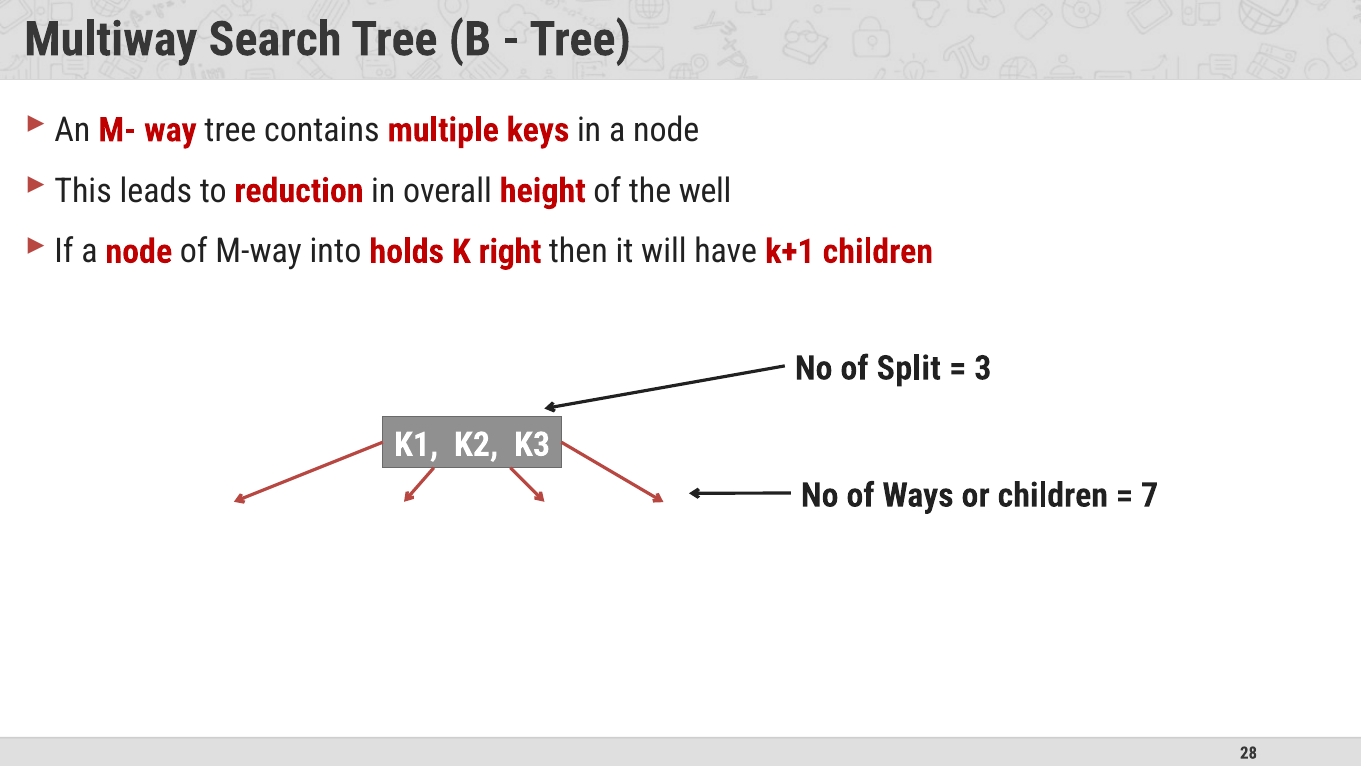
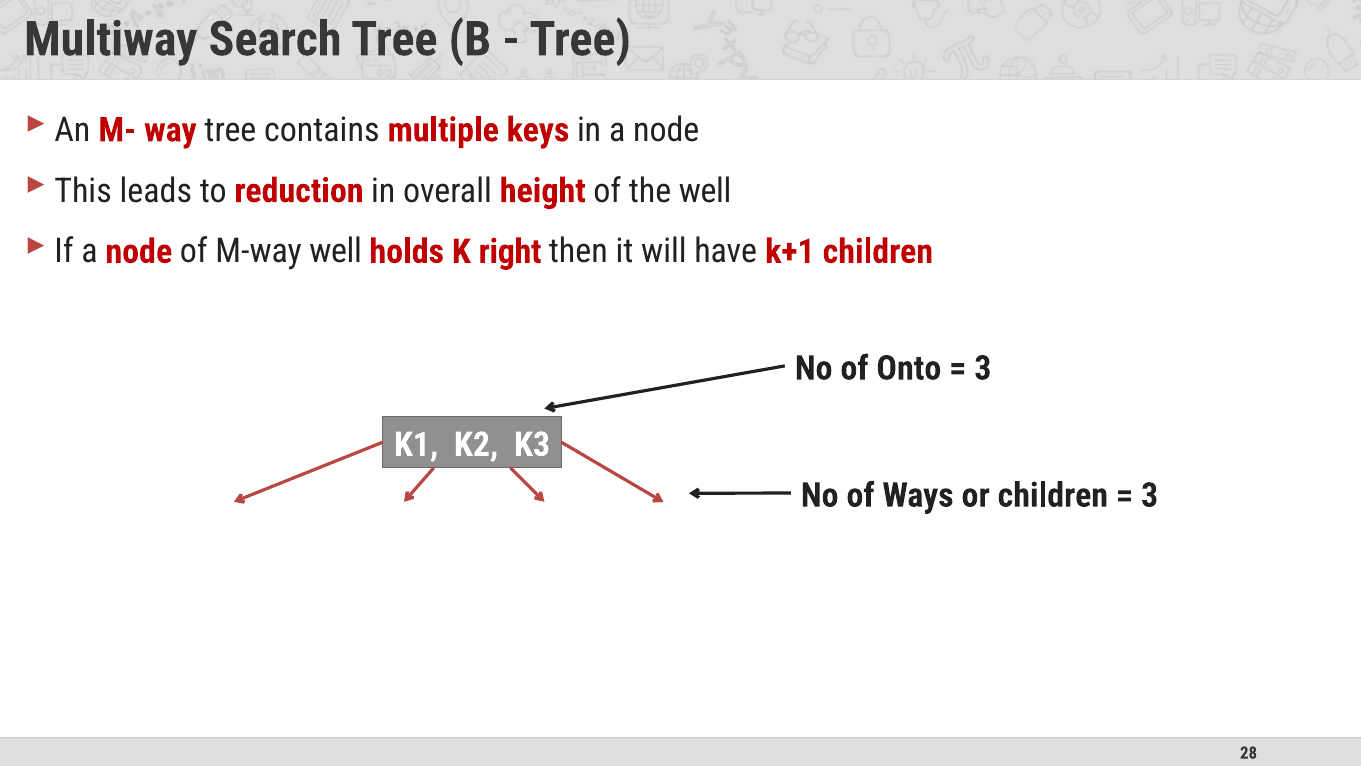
M-way into: into -> well (336, 251)
Split: Split -> Onto (909, 368)
7: 7 -> 3 (1150, 495)
